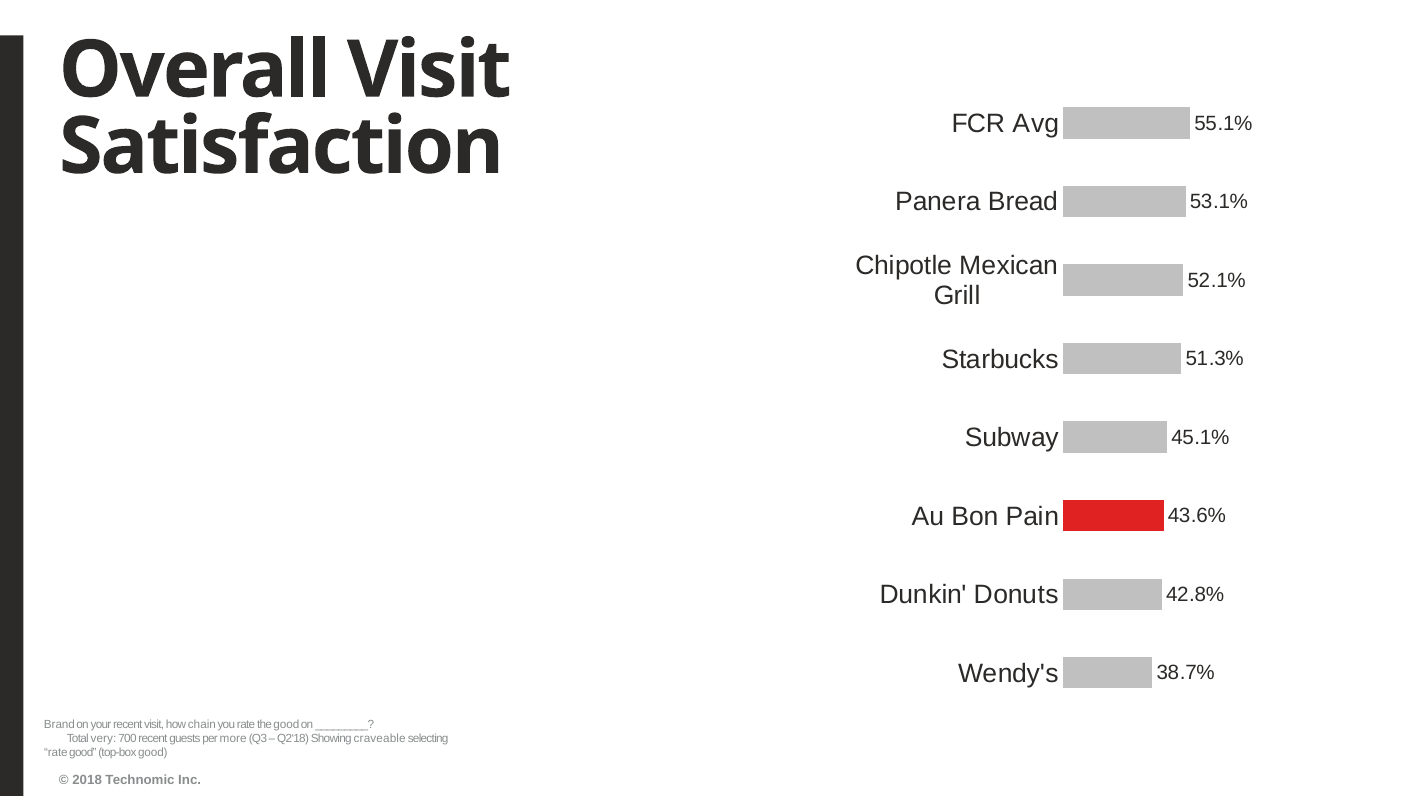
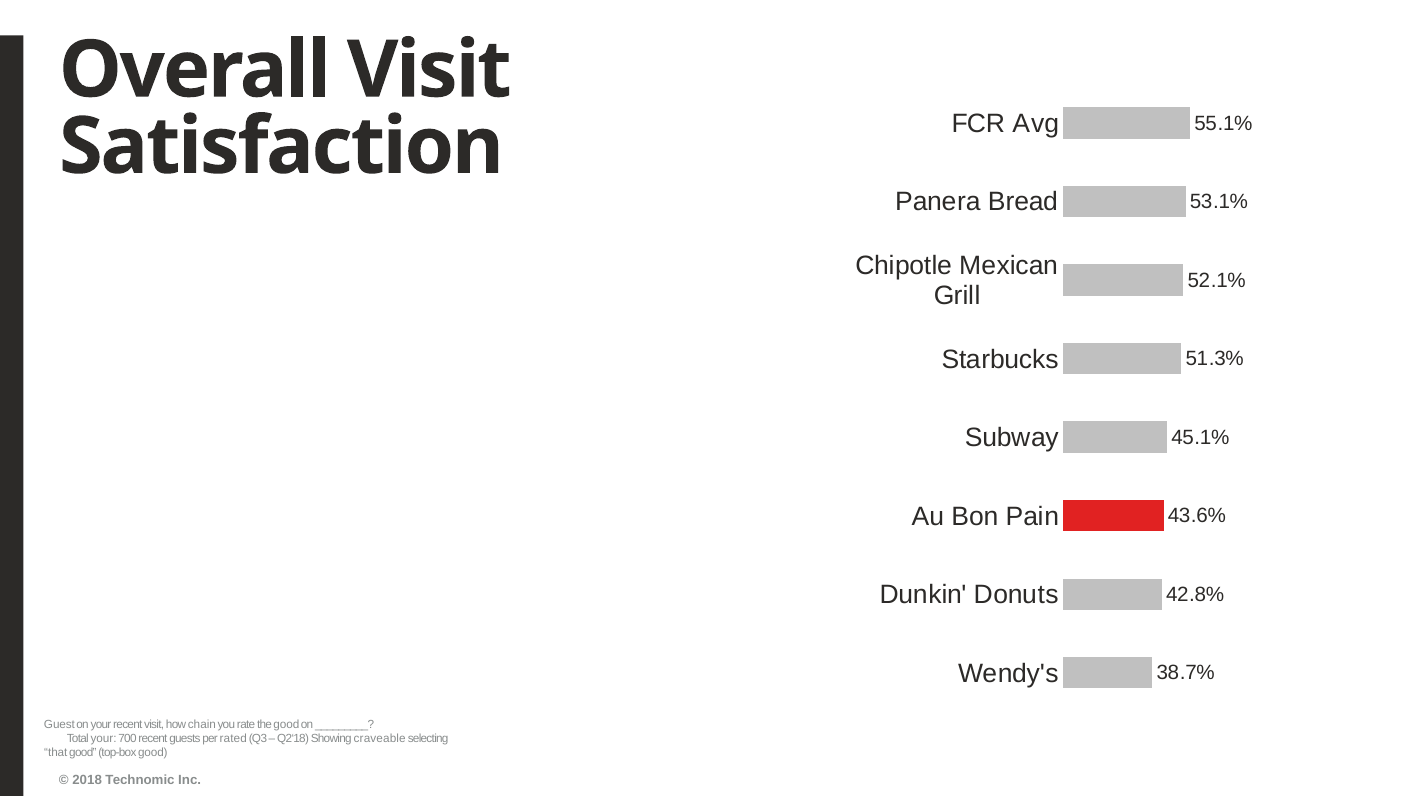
Brand: Brand -> Guest (59, 724)
Total very: very -> your (104, 738)
more: more -> rated (233, 738)
rate: rate -> that (56, 752)
